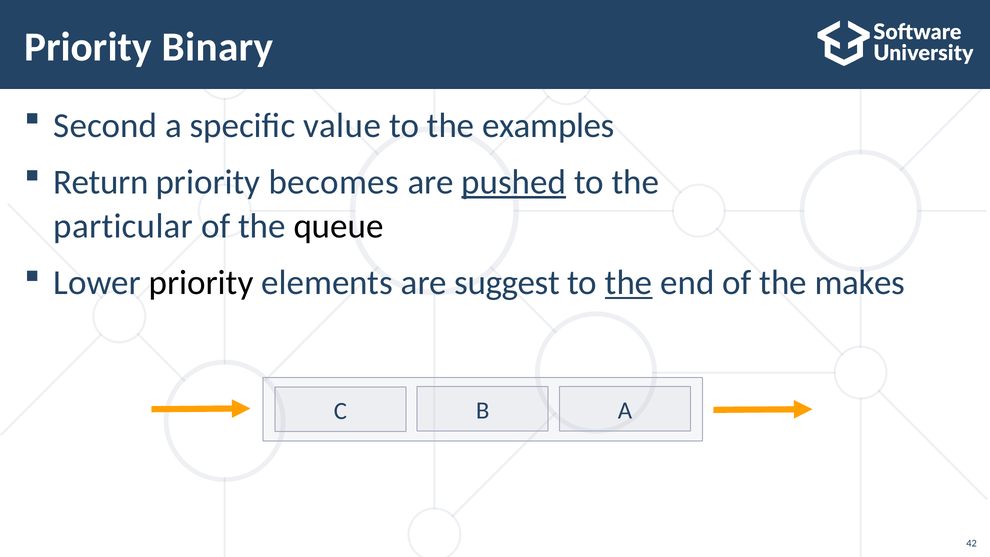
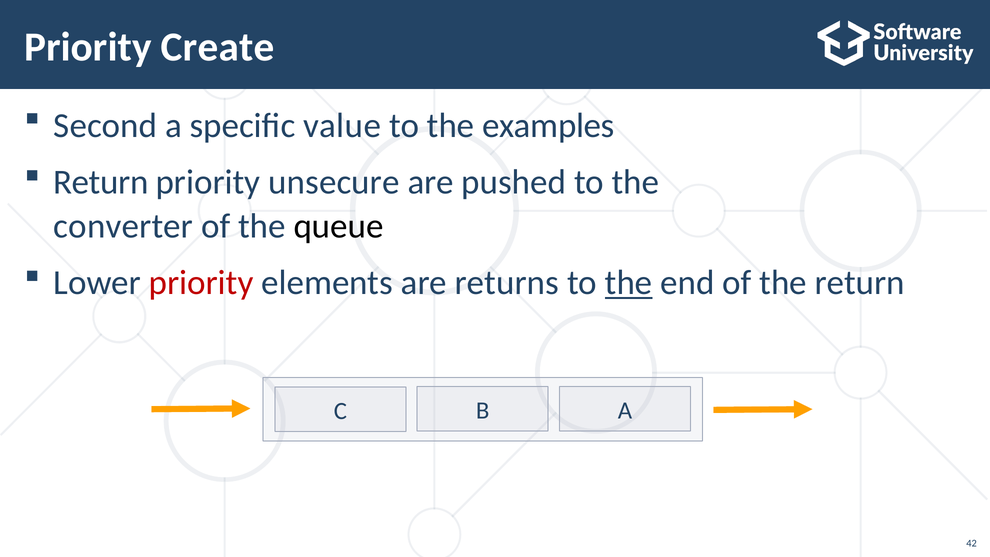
Binary: Binary -> Create (218, 47)
becomes: becomes -> unsecure (334, 182)
pushed underline: present -> none (514, 182)
particular: particular -> converter (123, 226)
priority colour: black -> red (201, 283)
suggest: suggest -> returns (507, 283)
the makes: makes -> return (860, 283)
